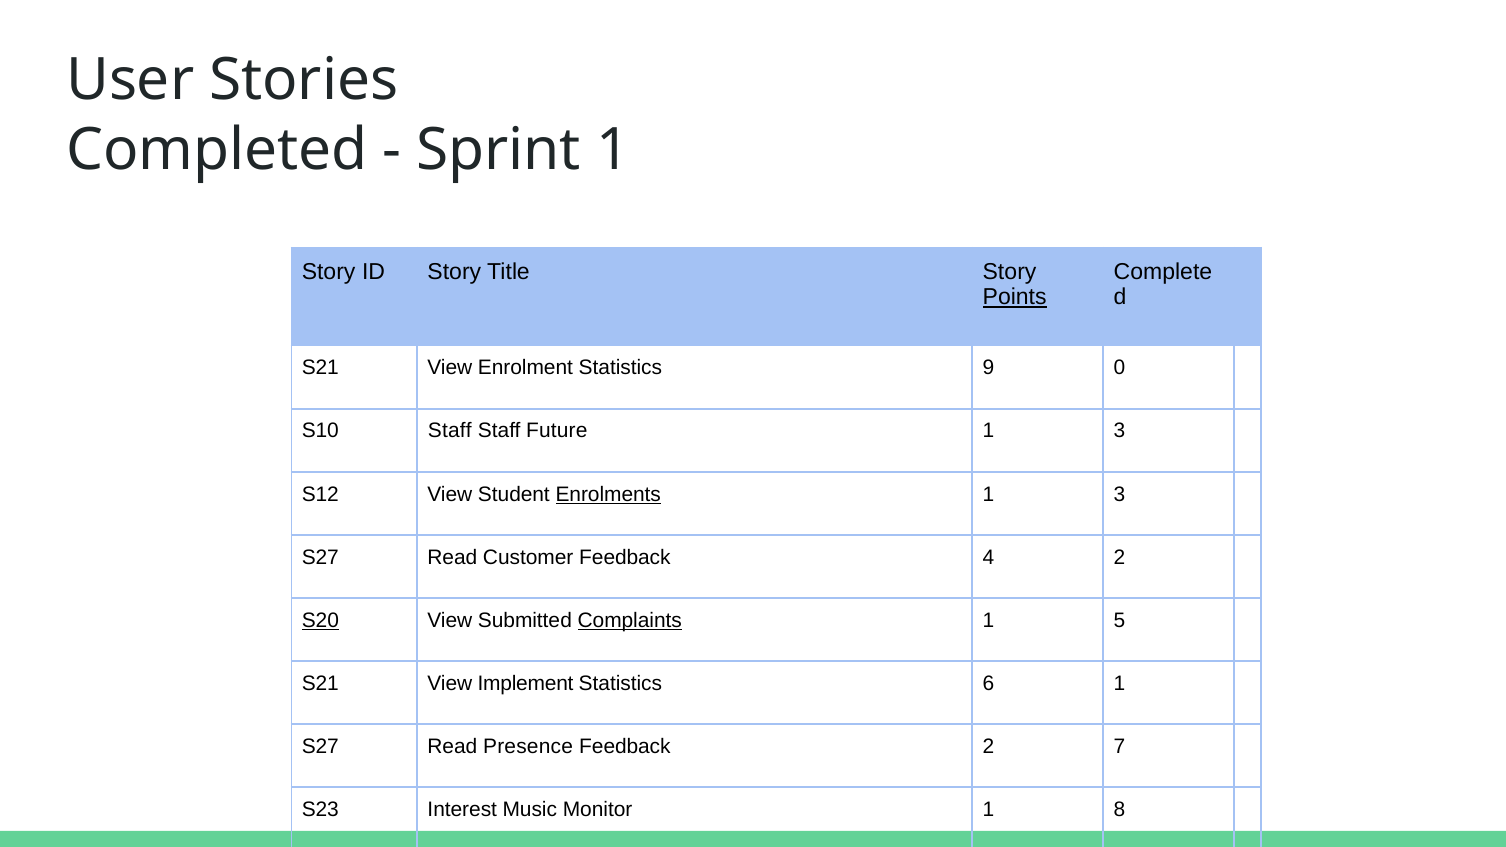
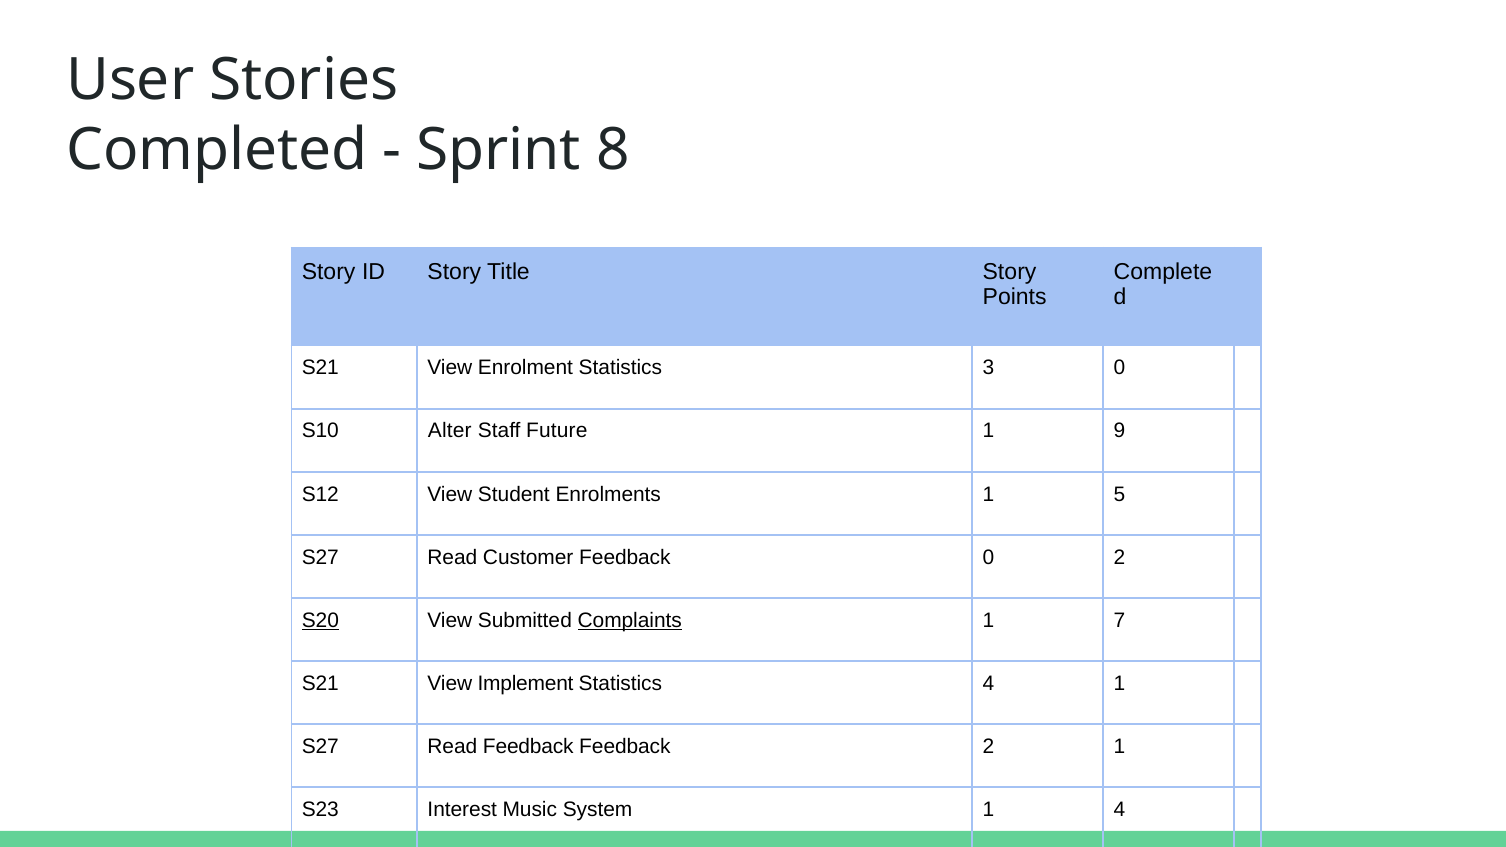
Sprint 1: 1 -> 8 (613, 150)
Points underline: present -> none (1015, 297)
9: 9 -> 3 (989, 368)
S10 Staff: Staff -> Alter (450, 431)
3: 3 -> 9 (1120, 431)
Enrolments underline: present -> none (608, 494)
3: 3 -> 5 (1120, 494)
Feedback 4: 4 -> 0 (989, 557)
5: 5 -> 7 (1120, 620)
Statistics 6: 6 -> 4 (989, 683)
Read Presence: Presence -> Feedback (528, 747)
2 7: 7 -> 1 (1120, 747)
Monitor: Monitor -> System (598, 810)
1 8: 8 -> 4 (1120, 810)
